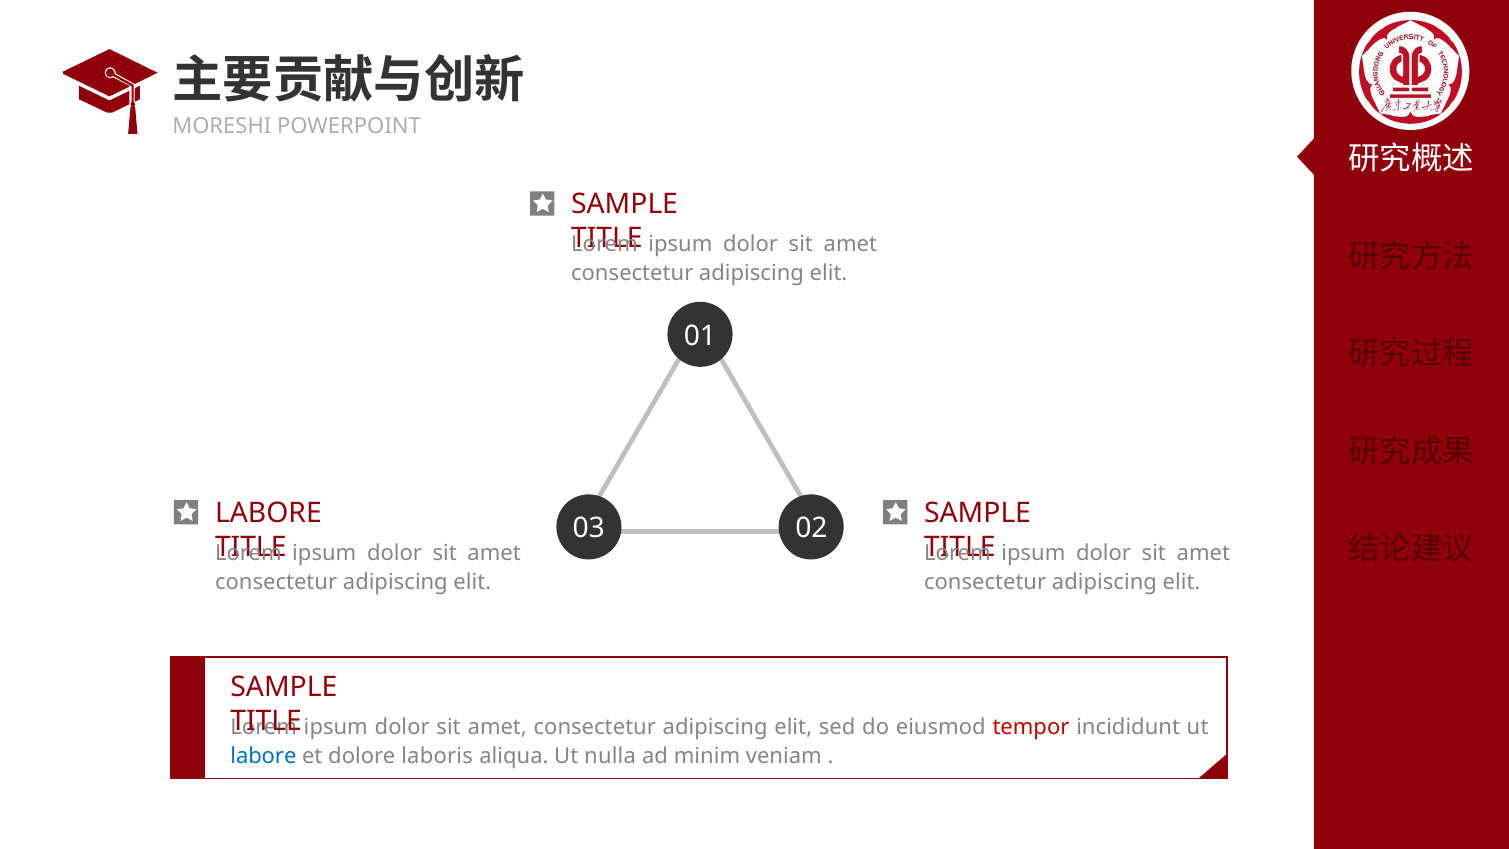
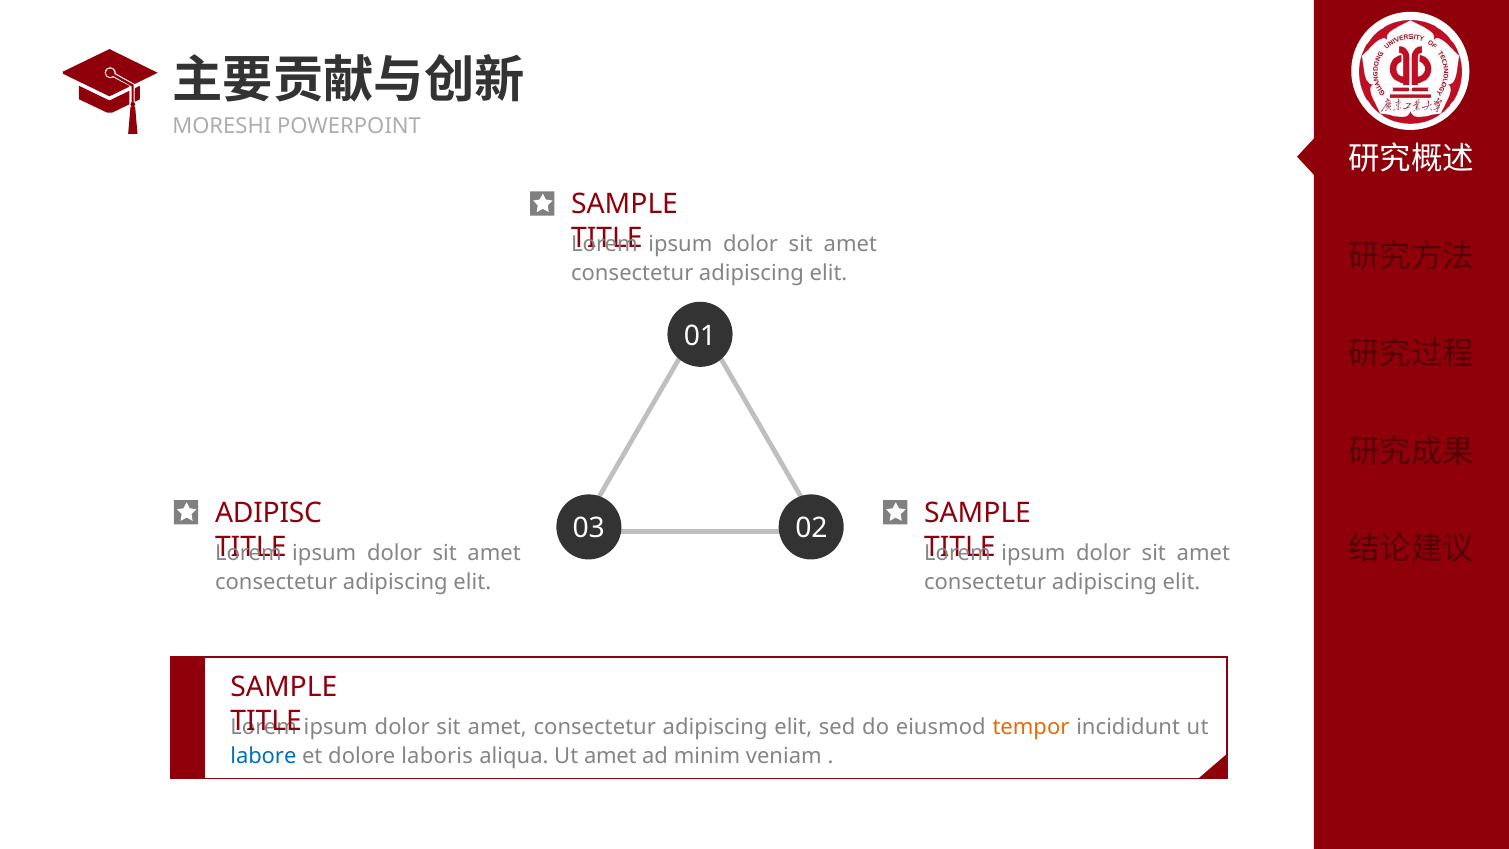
LABORE: LABORE -> ADIPISC (269, 513)
tempor colour: red -> orange (1031, 727)
Ut nulla: nulla -> amet (610, 756)
